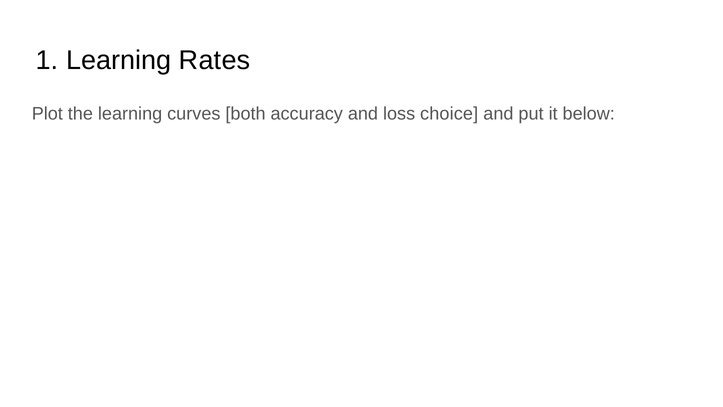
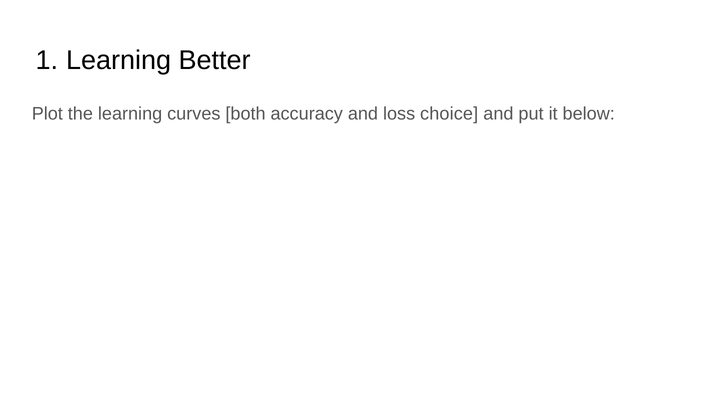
Rates: Rates -> Better (215, 60)
